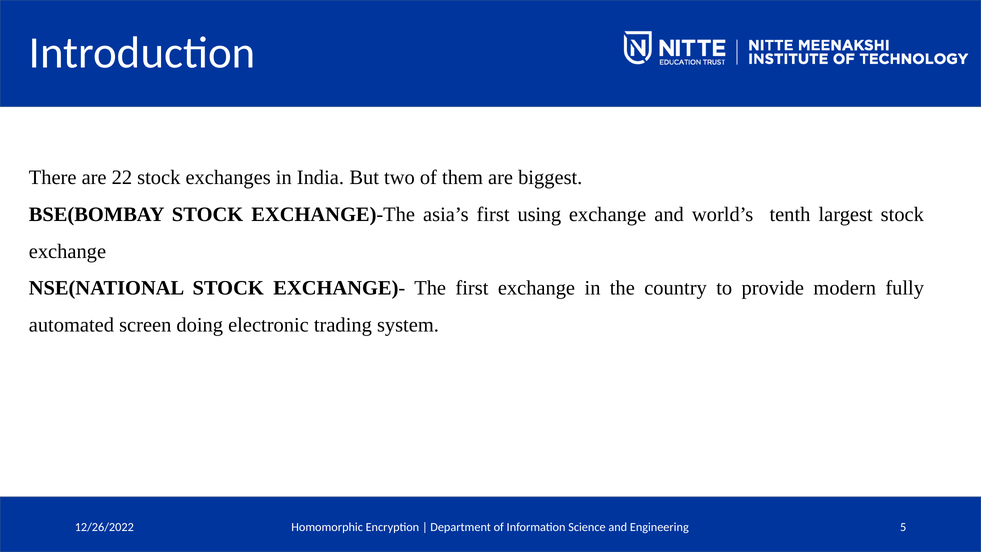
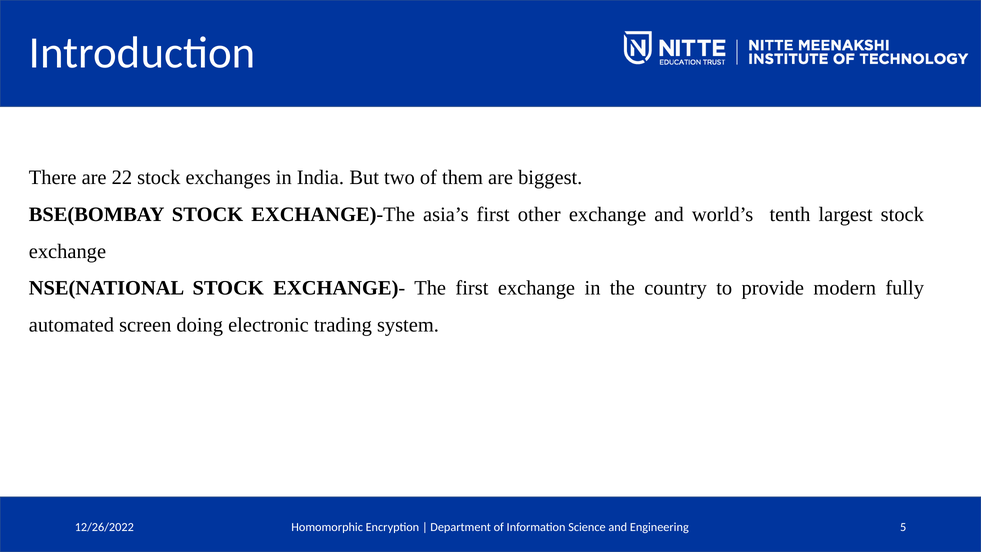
using: using -> other (539, 214)
